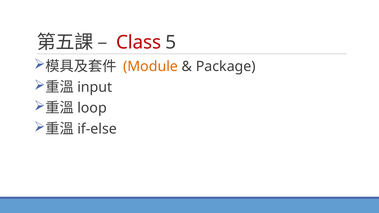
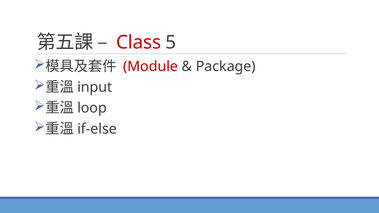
Module colour: orange -> red (151, 66)
